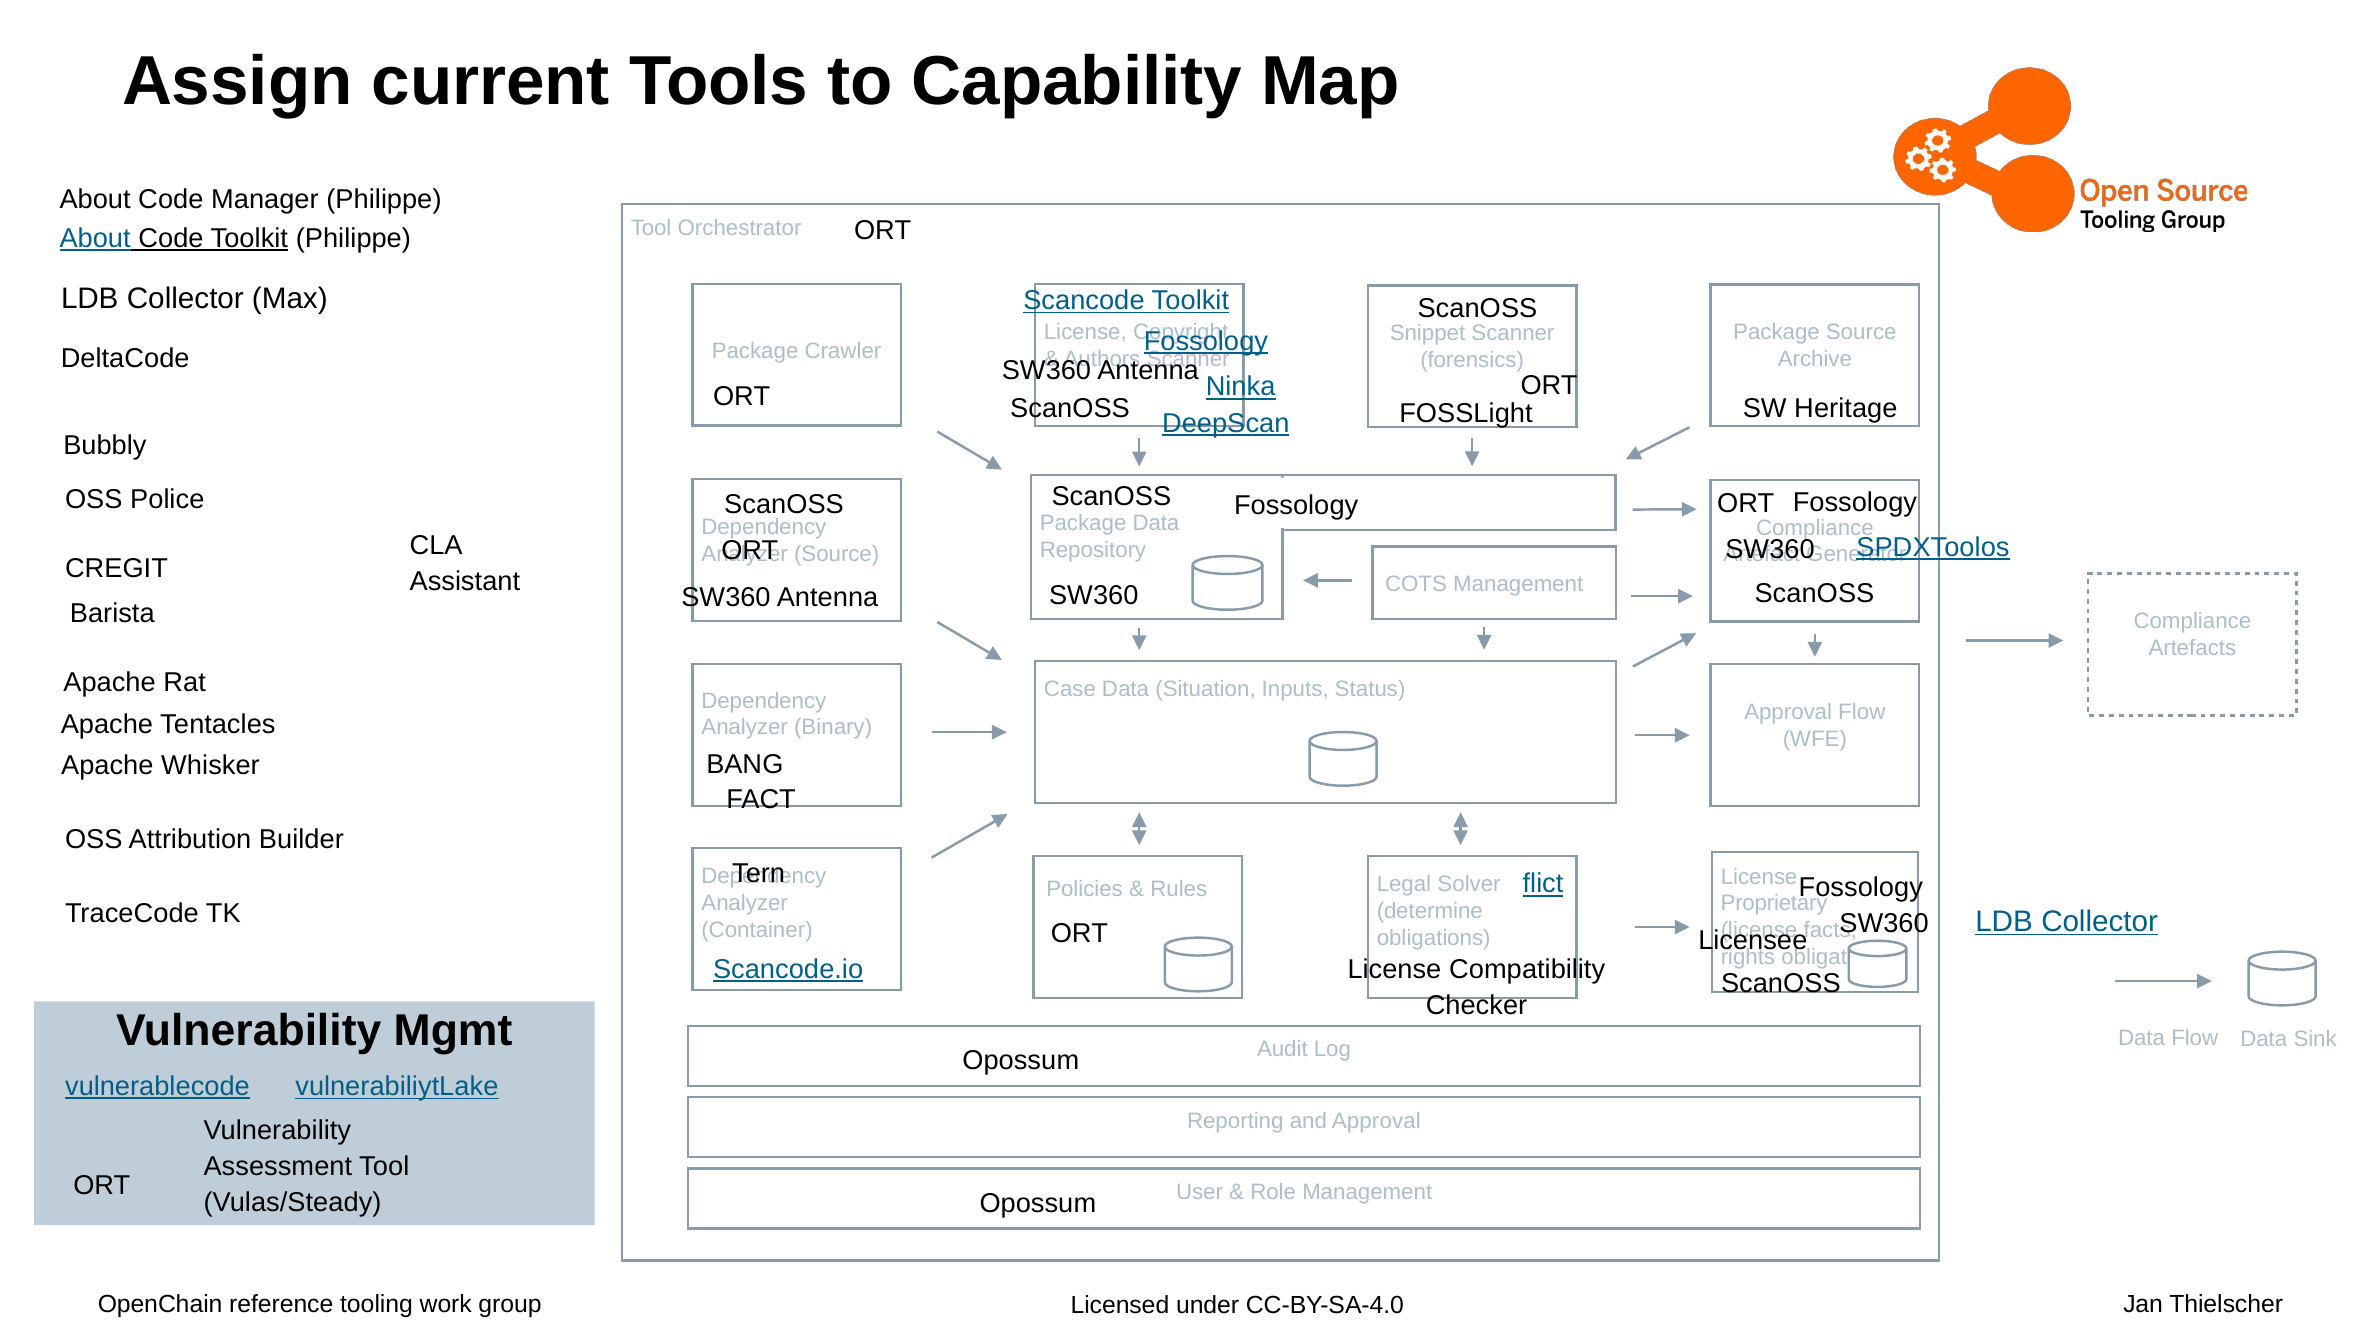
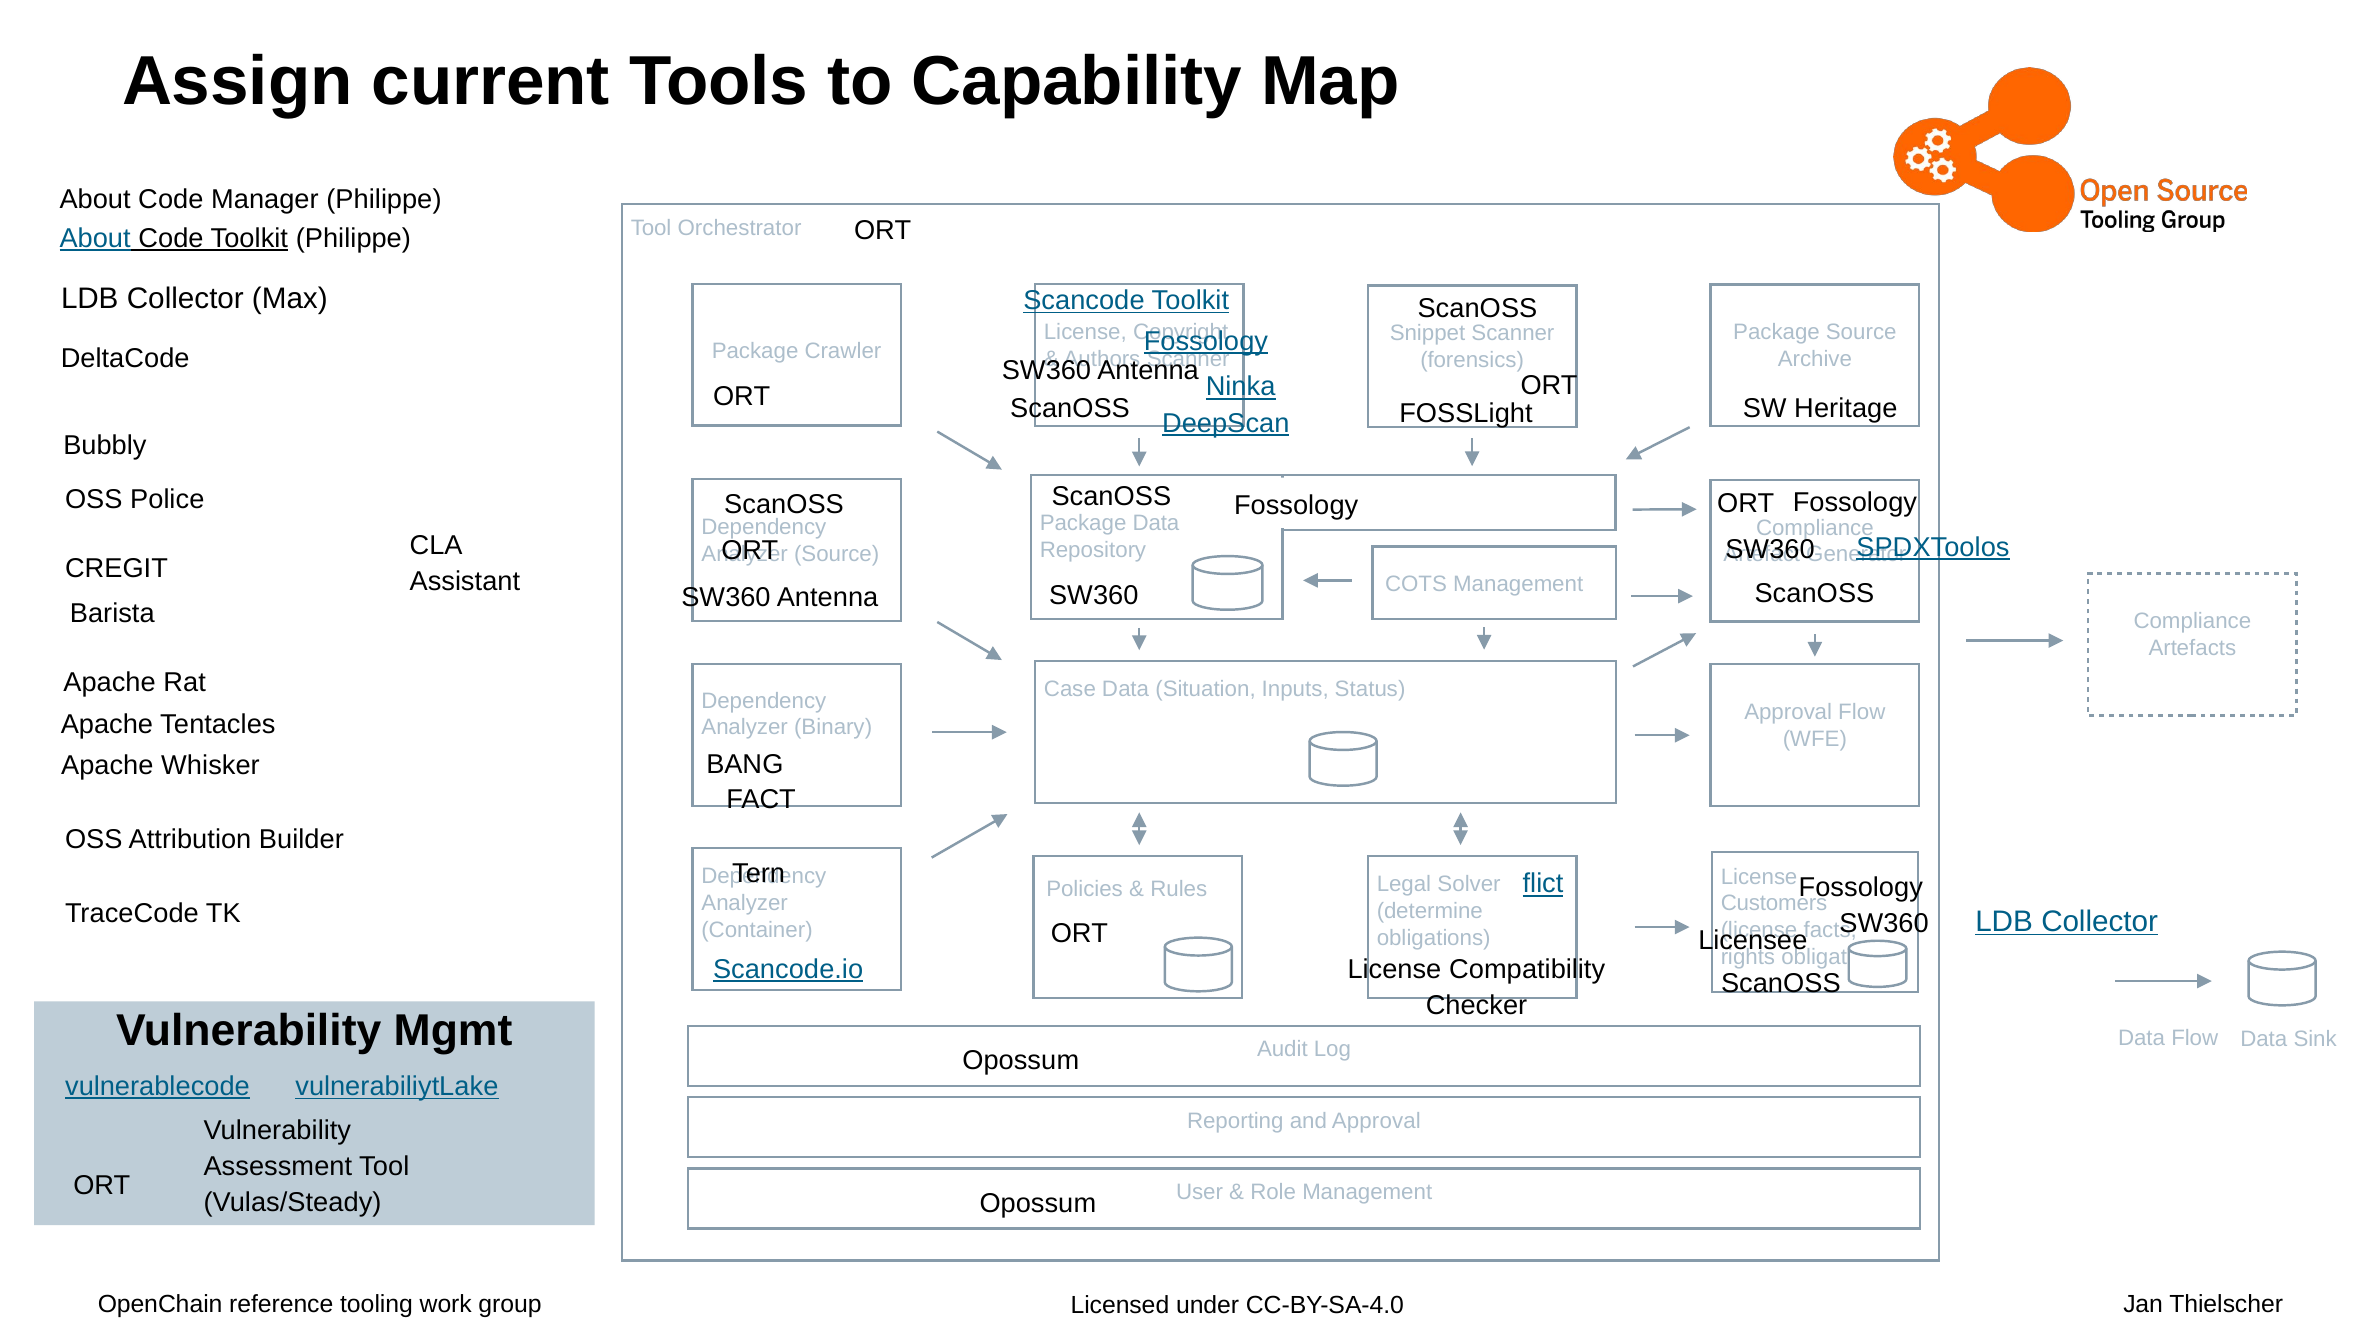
Proprietary: Proprietary -> Customers (1774, 904)
